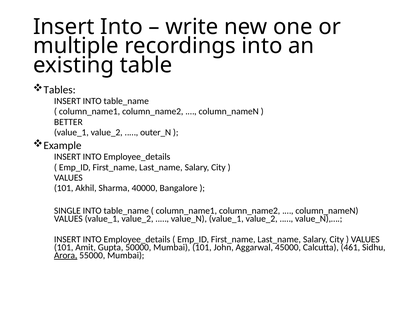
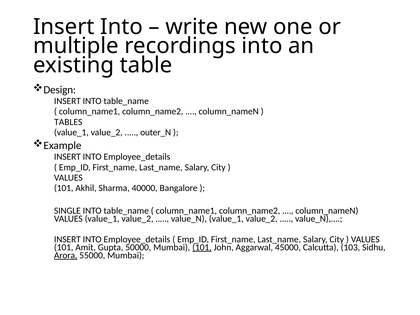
Tables: Tables -> Design (60, 90)
BETTER: BETTER -> TABLES (68, 122)
101 underline: none -> present (202, 247)
461: 461 -> 103 (350, 247)
